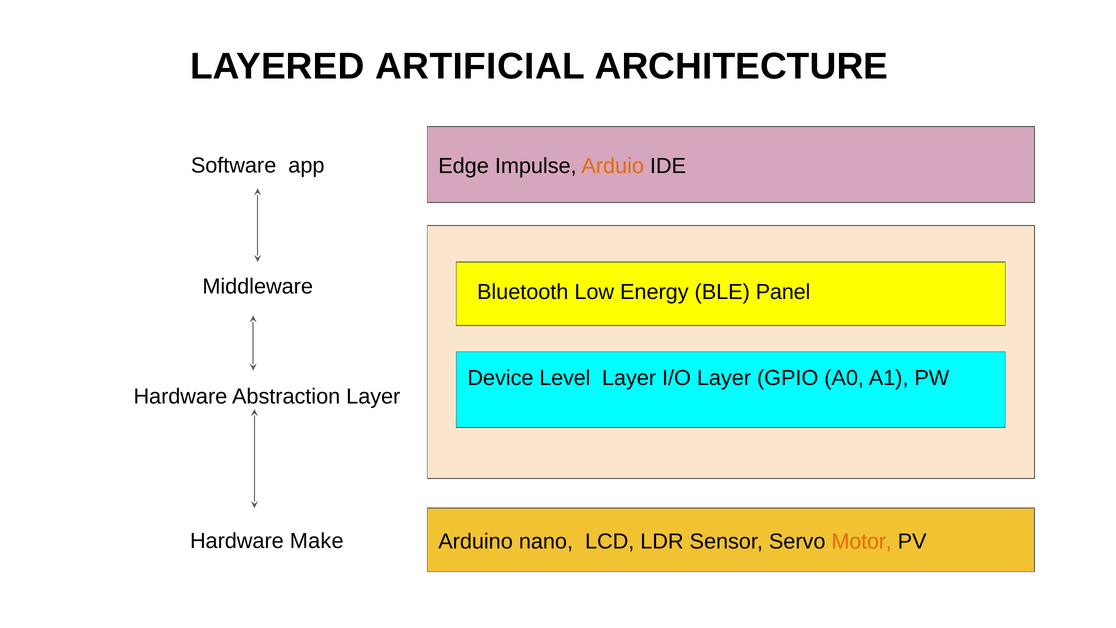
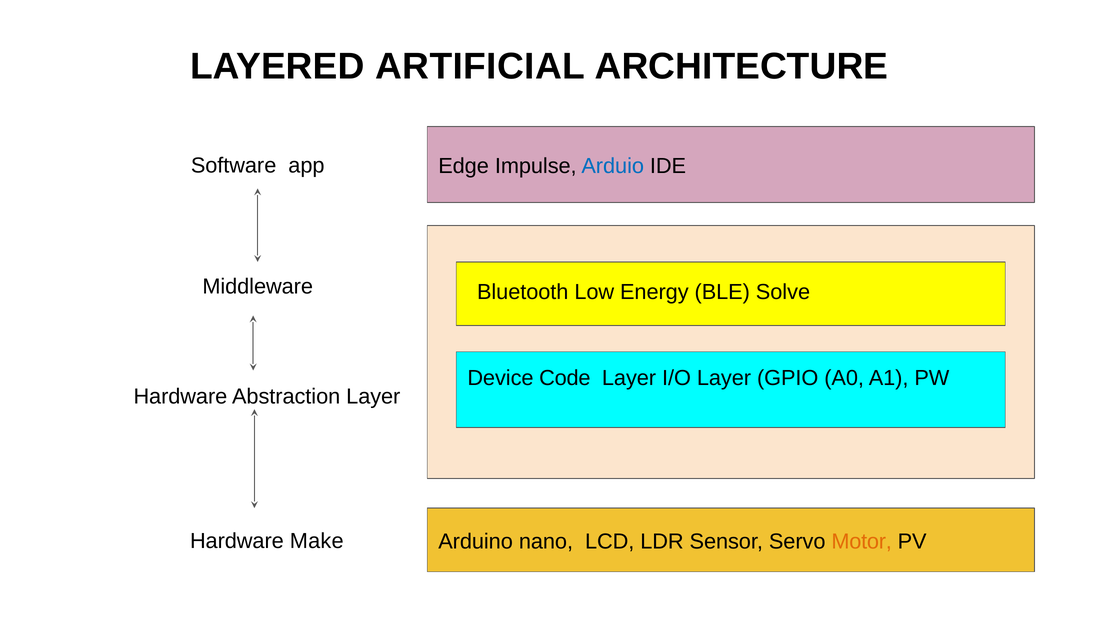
Arduio colour: orange -> blue (613, 166)
Panel: Panel -> Solve (783, 292)
Level: Level -> Code (565, 378)
